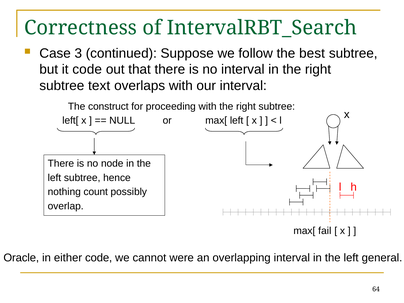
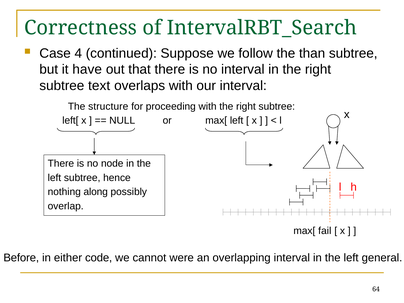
3: 3 -> 4 (78, 53)
best: best -> than (312, 53)
it code: code -> have (87, 69)
construct: construct -> structure (108, 106)
count: count -> along (96, 192)
Oracle: Oracle -> Before (21, 258)
